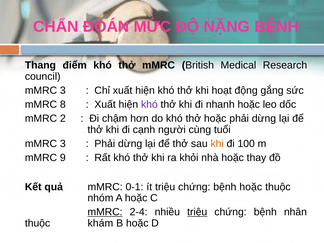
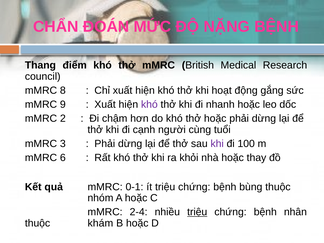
3: 3 -> 8 (63, 90)
8: 8 -> 9 (63, 104)
khi colour: orange -> purple (217, 144)
9: 9 -> 6 (63, 158)
bệnh hoặc: hoặc -> bùng (251, 187)
mMRC underline: present -> none (105, 212)
